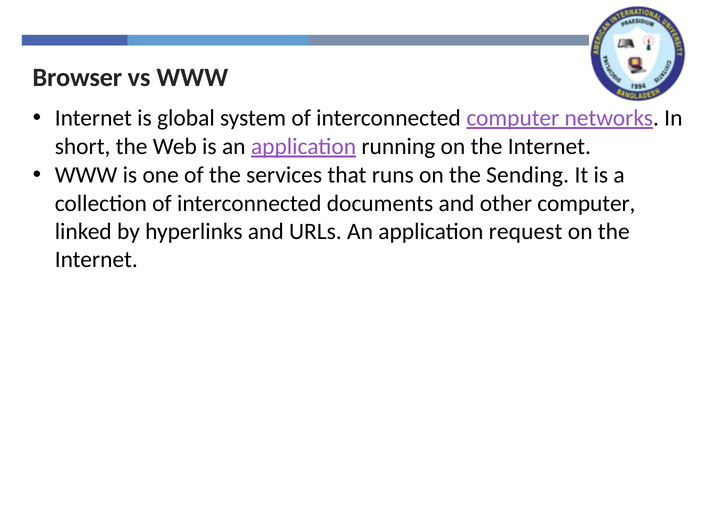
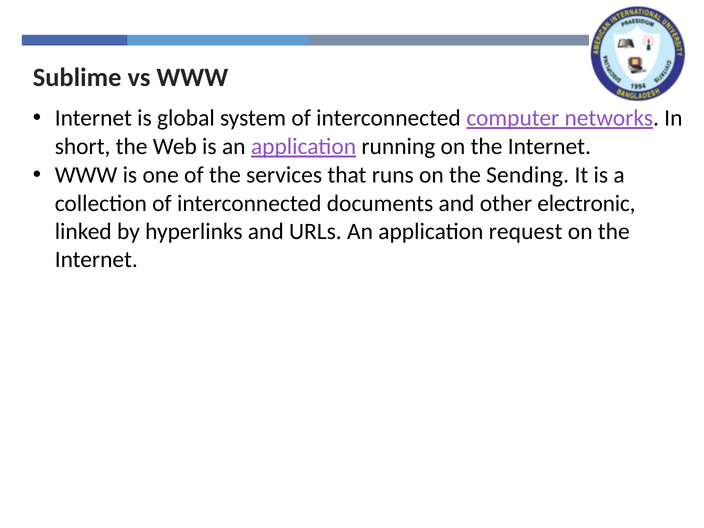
Browser: Browser -> Sublime (77, 77)
other computer: computer -> electronic (586, 203)
